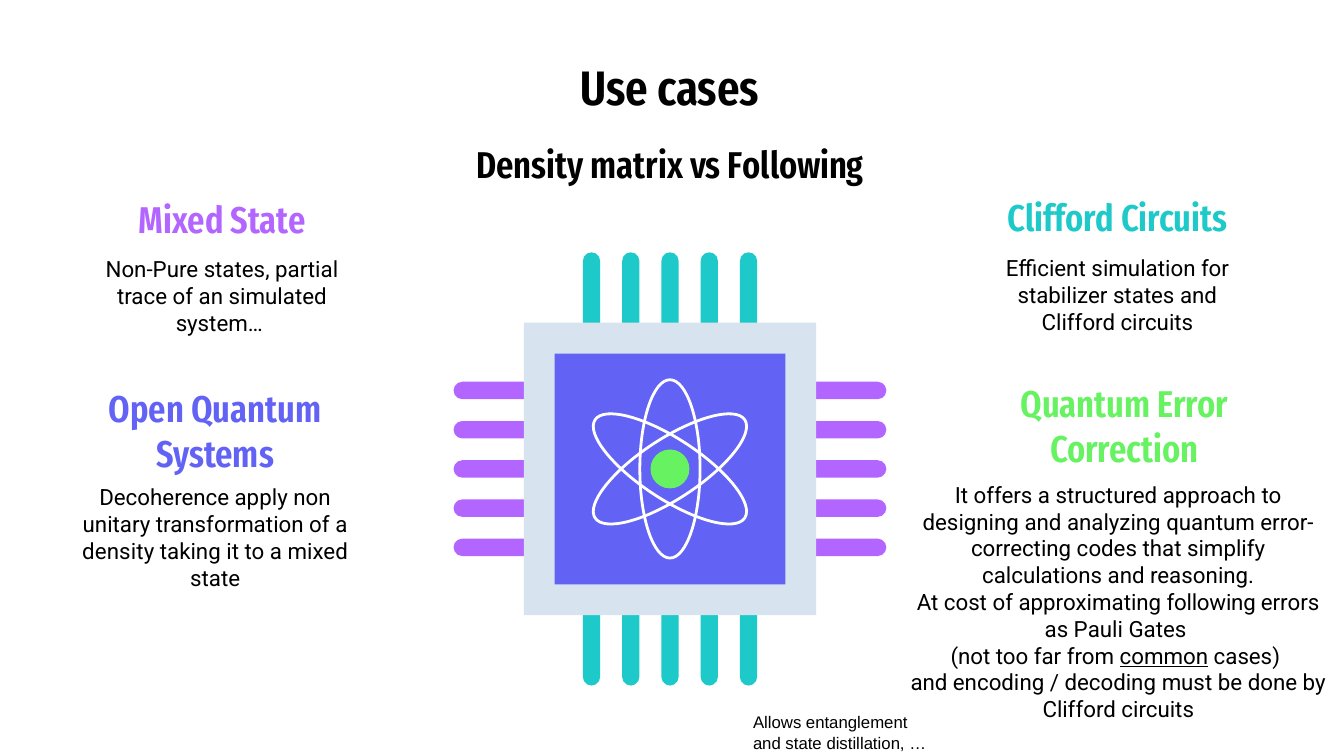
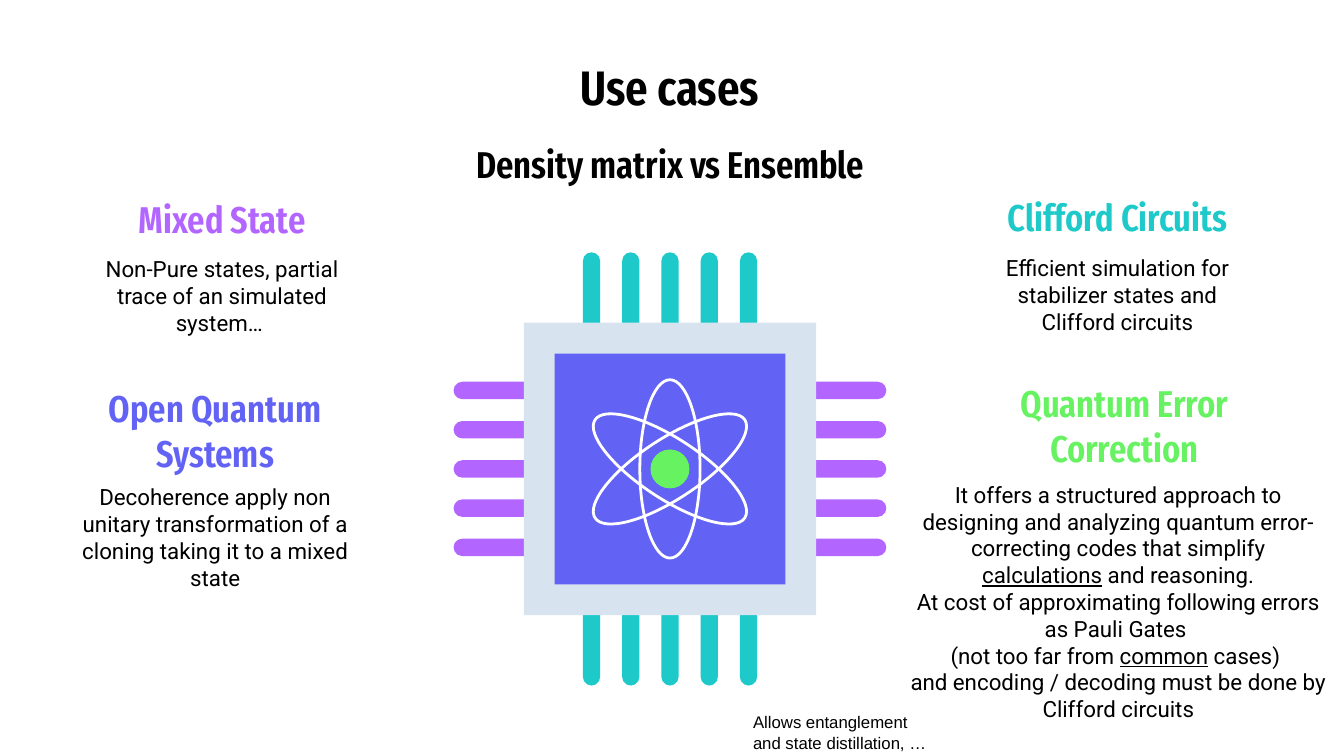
vs Following: Following -> Ensemble (796, 166)
density: density -> cloning (118, 552)
calculations underline: none -> present (1042, 576)
